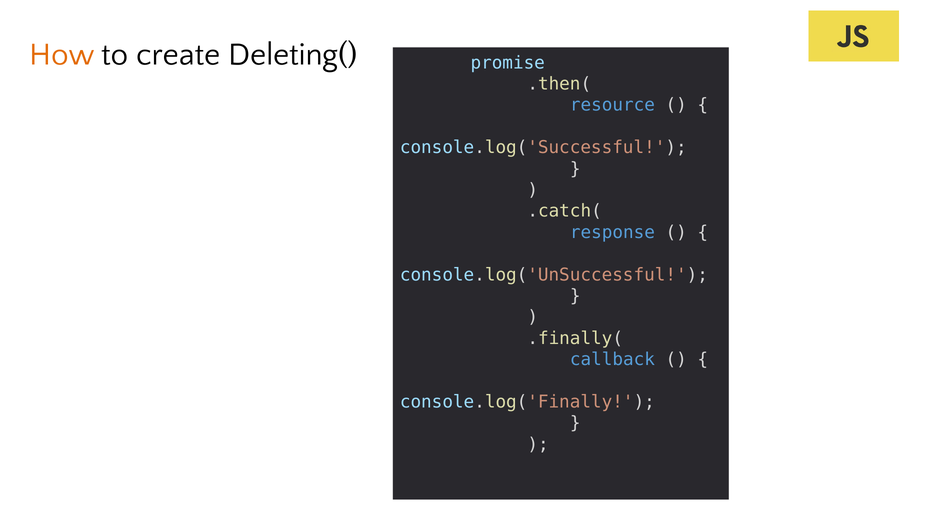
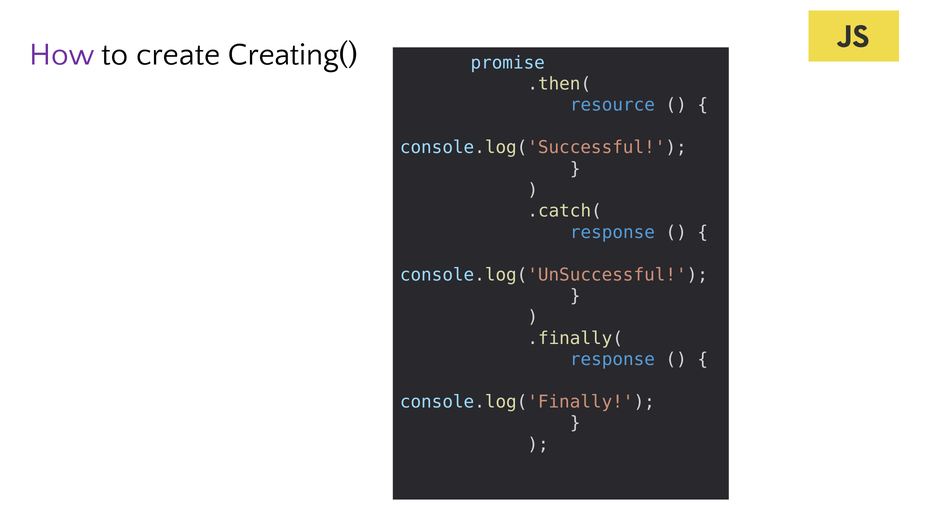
How colour: orange -> purple (62, 55)
Deleting(: Deleting( -> Creating( (293, 55)
callback: callback -> response (612, 359)
